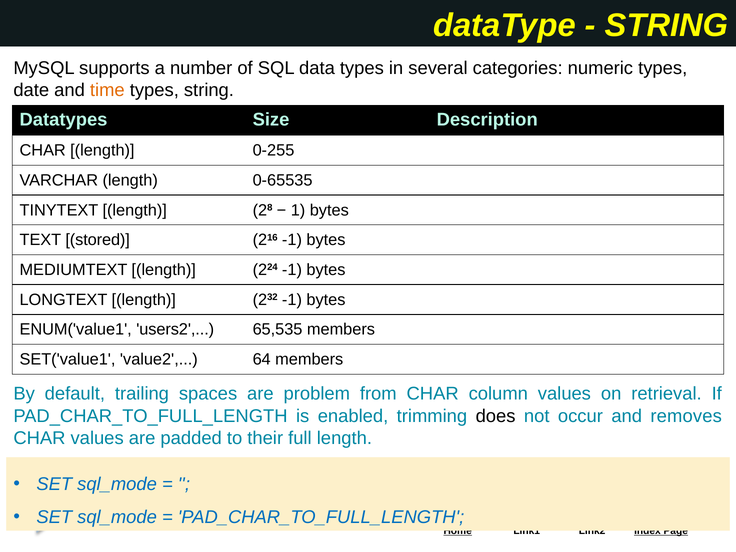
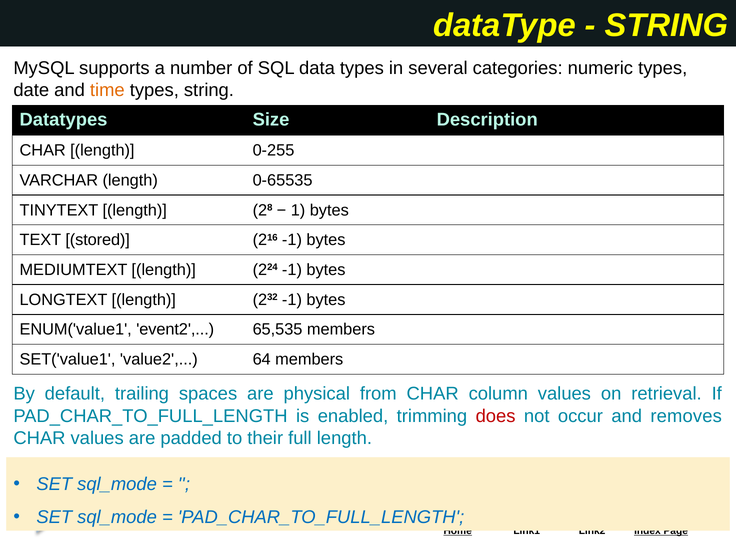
users2: users2 -> event2 (175, 330)
problem: problem -> physical (317, 394)
does colour: black -> red (496, 416)
